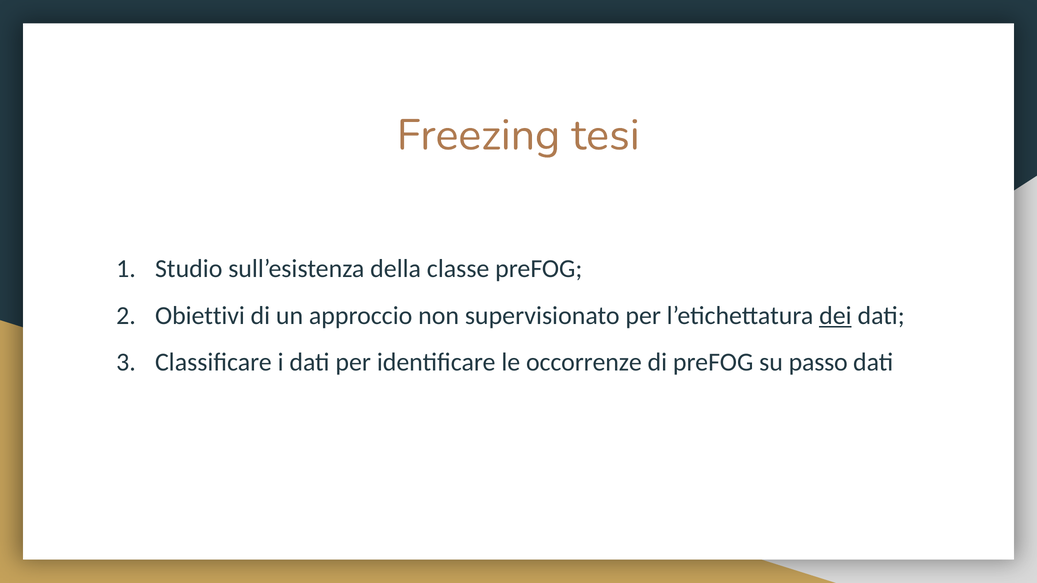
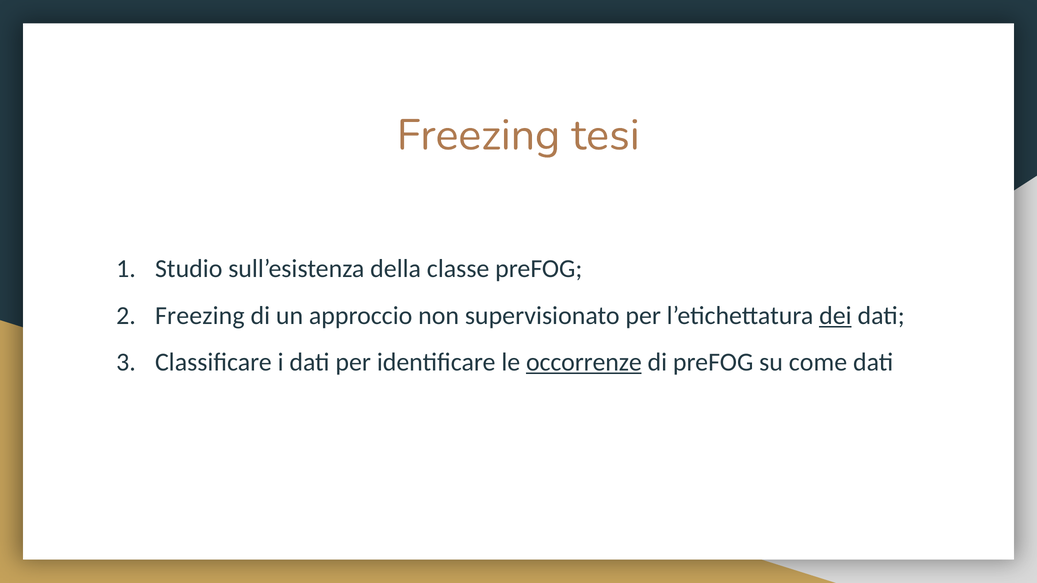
Obiettivi: Obiettivi -> Freezing (200, 316)
occorrenze underline: none -> present (584, 362)
passo: passo -> come (818, 362)
